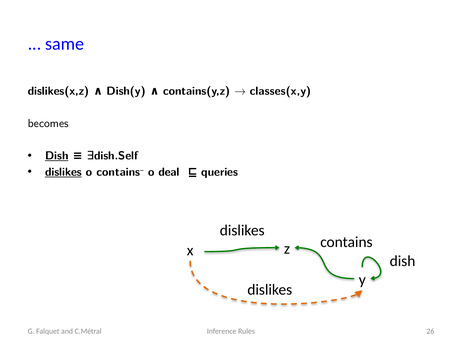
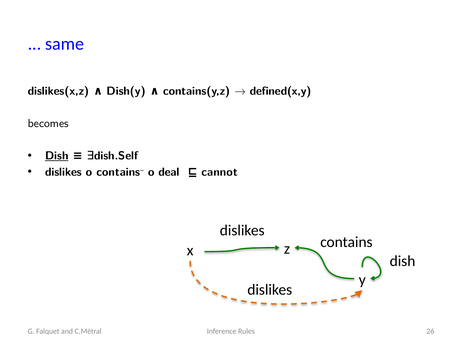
classes(x,y: classes(x,y -> defined(x,y (281, 91)
dislikes underline: present -> none (63, 172)
queries: queries -> cannot (220, 172)
